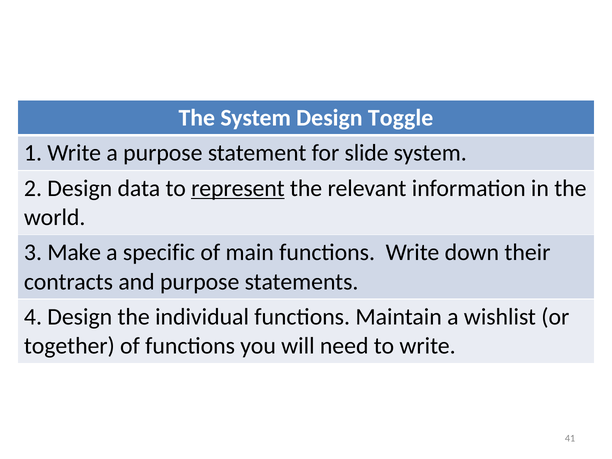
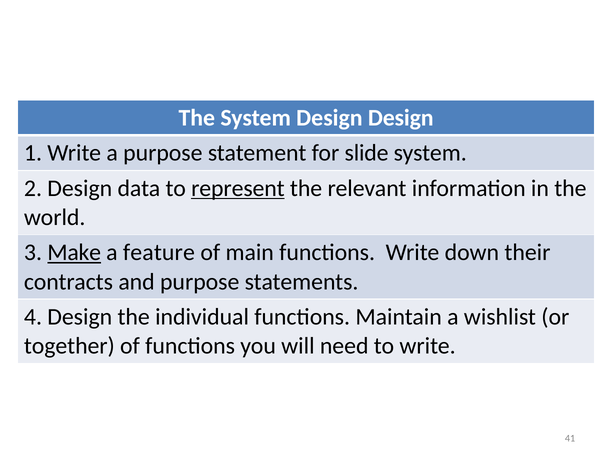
Design Toggle: Toggle -> Design (401, 118)
Make underline: none -> present (74, 253)
specific: specific -> feature (159, 253)
